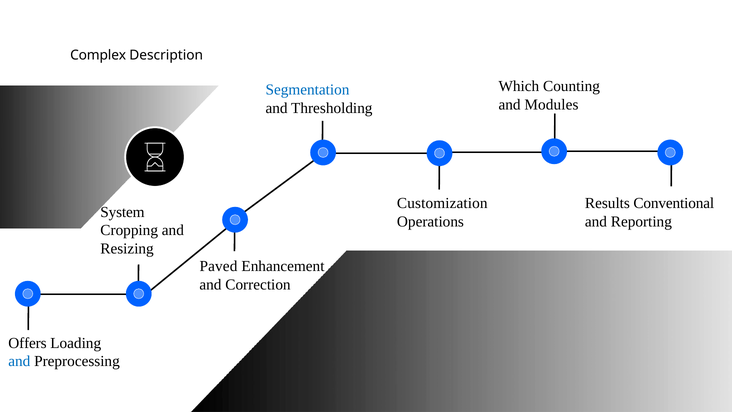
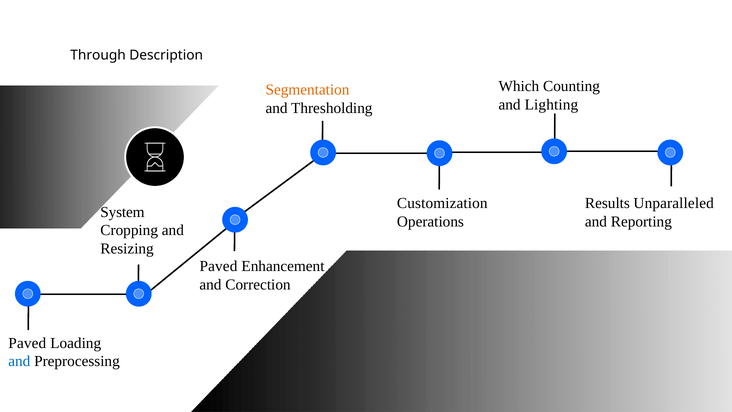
Complex: Complex -> Through (98, 55)
Segmentation colour: blue -> orange (308, 90)
Modules: Modules -> Lighting (551, 105)
Conventional: Conventional -> Unparalleled (674, 203)
Offers: Offers -> Paved (27, 343)
